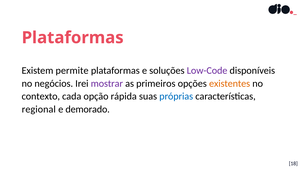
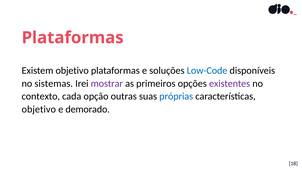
Existem permite: permite -> objetivo (72, 70)
Low-Code colour: purple -> blue (207, 70)
negócios: negócios -> sistemas (54, 83)
existentes colour: orange -> purple (230, 83)
rápida: rápida -> outras (124, 96)
regional: regional -> objetivo (39, 109)
